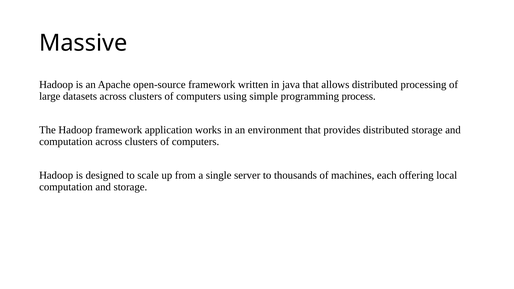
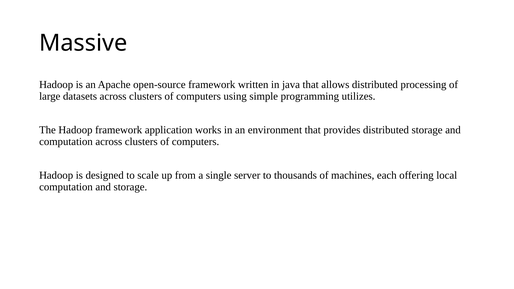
process: process -> utilizes (359, 96)
